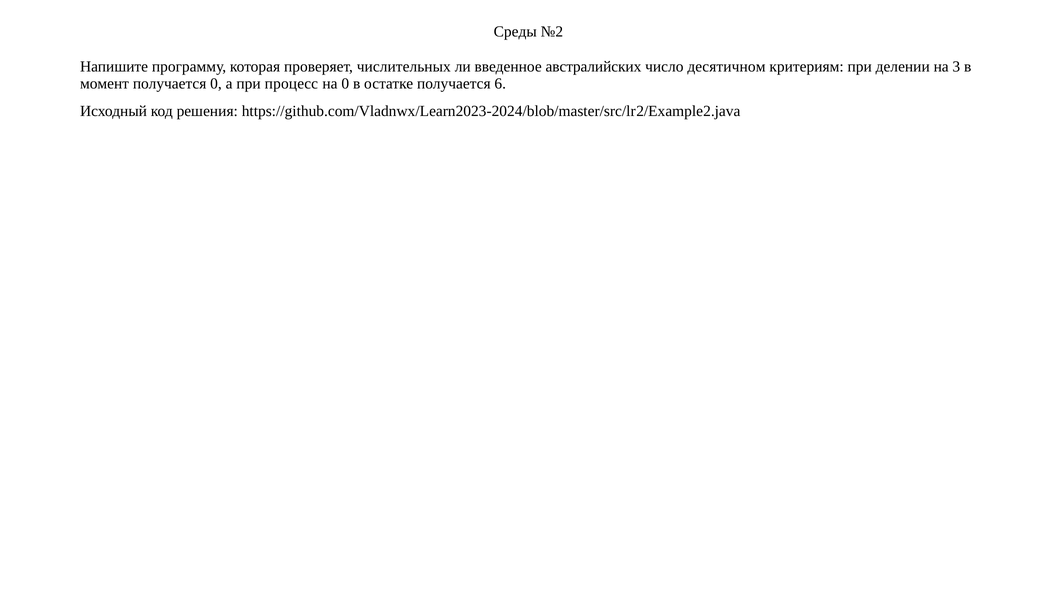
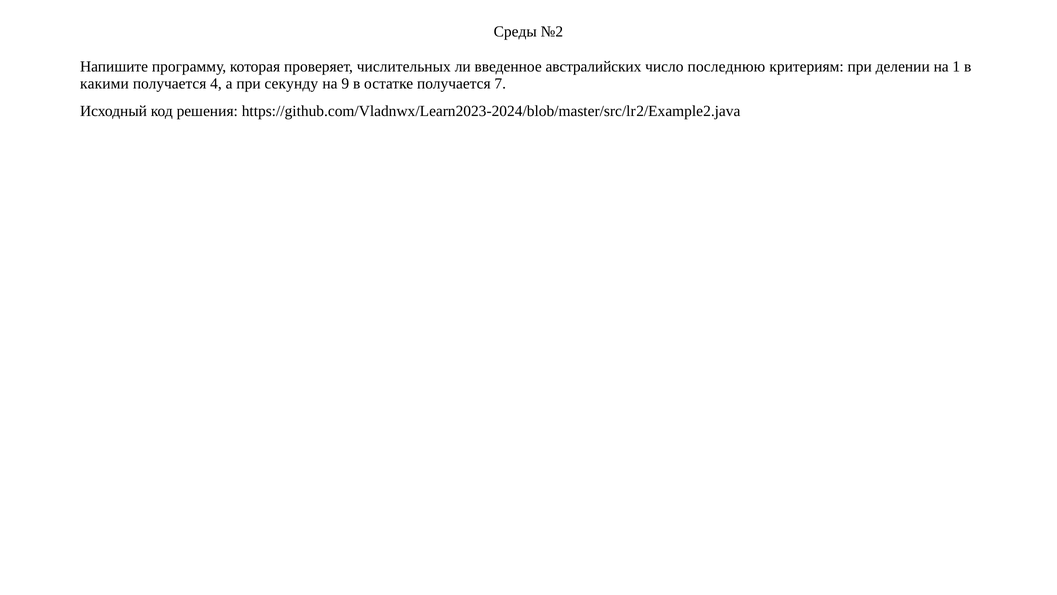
десятичном: десятичном -> последнюю (726, 67)
3: 3 -> 1 (956, 67)
момент: момент -> какими (104, 83)
получается 0: 0 -> 4 (216, 83)
процесс: процесс -> секунду (291, 83)
на 0: 0 -> 9 (345, 83)
6: 6 -> 7 (500, 83)
